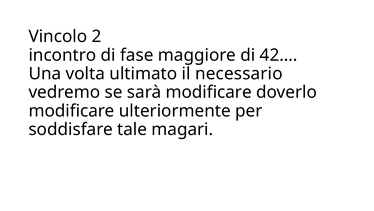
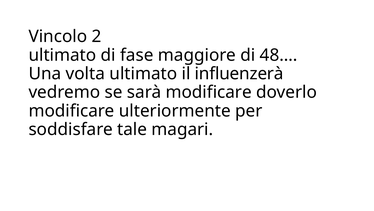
incontro: incontro -> ultimato (62, 55)
42…: 42… -> 48… (279, 55)
necessario: necessario -> influenzerà (239, 73)
